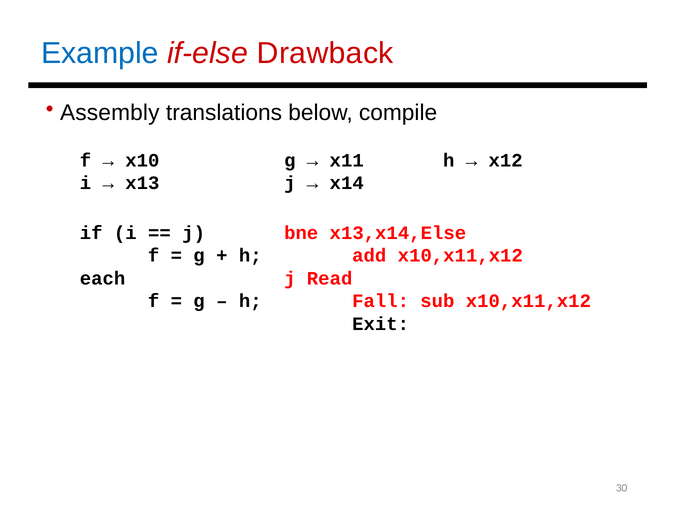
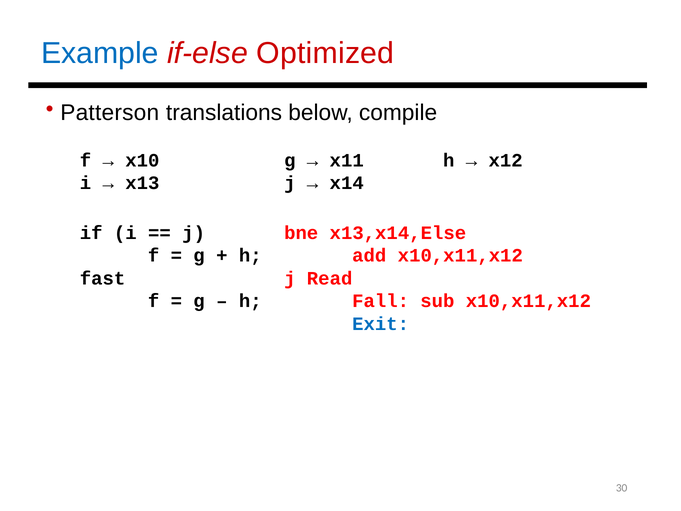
Drawback: Drawback -> Optimized (325, 53)
Assembly: Assembly -> Patterson (110, 113)
each: each -> fast (103, 278)
Exit colour: black -> blue (381, 324)
